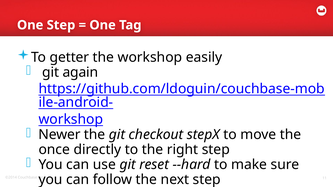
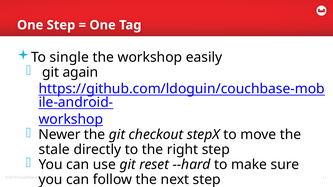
getter: getter -> single (69, 57)
once: once -> stale (54, 150)
